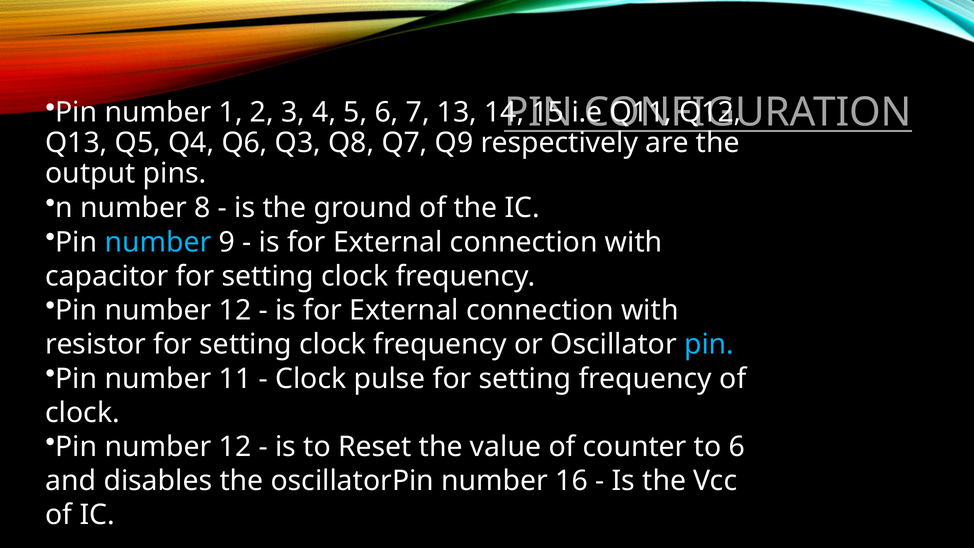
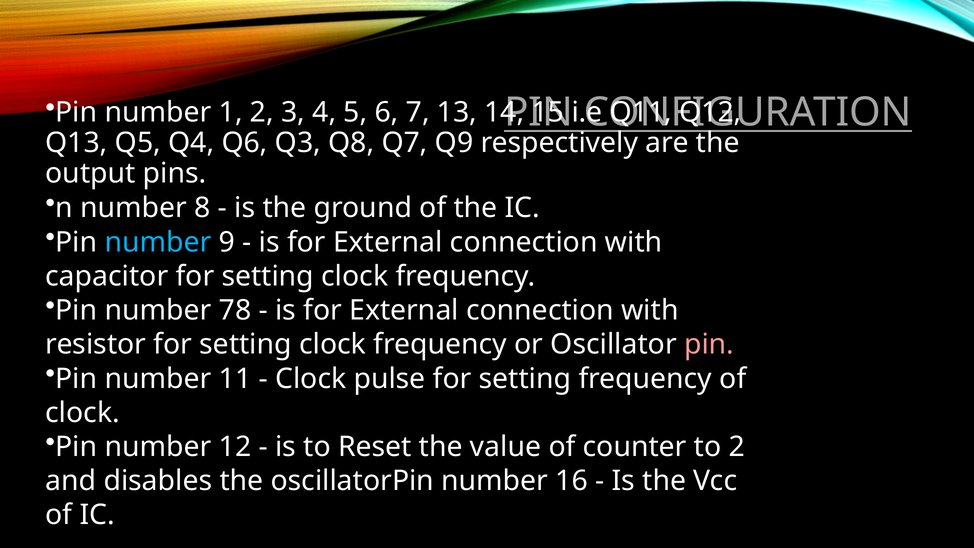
12: 12 -> 78 (235, 310)
pin colour: light blue -> pink (709, 344)
to 6: 6 -> 2 (737, 447)
